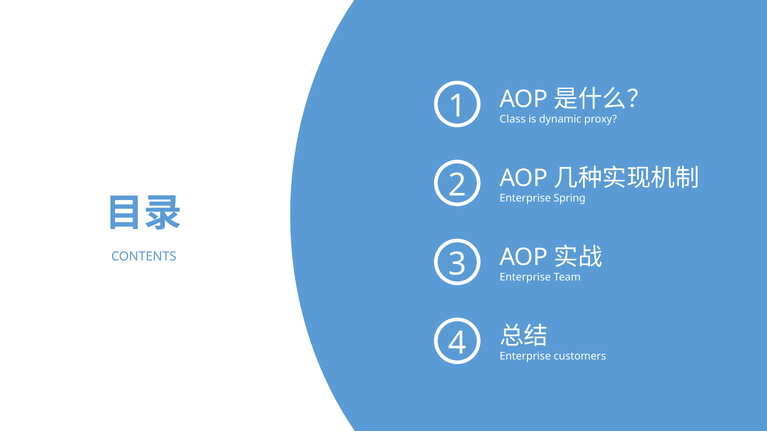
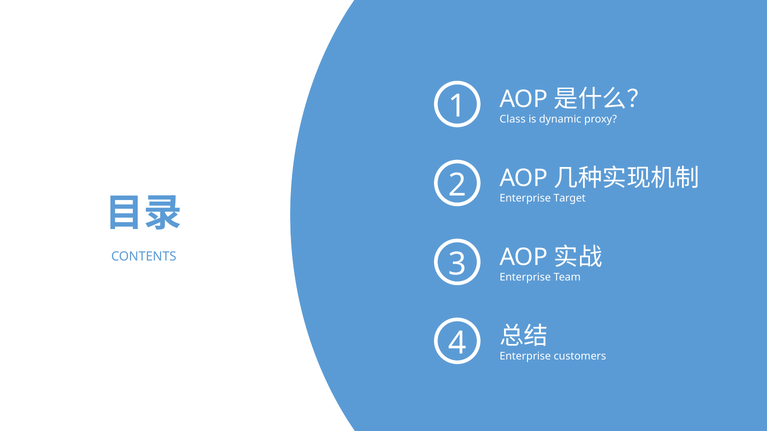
Spring: Spring -> Target (570, 198)
